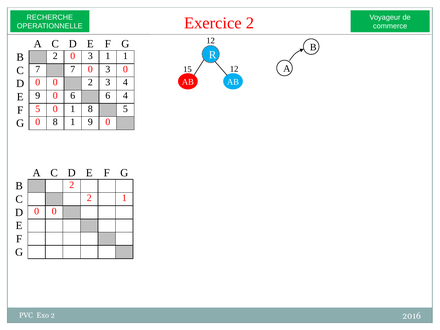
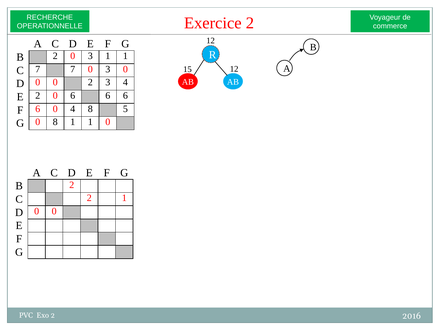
E 9: 9 -> 2 (38, 96)
6 6 4: 4 -> 6 (125, 96)
F 5: 5 -> 6 (38, 109)
0 1: 1 -> 4 (73, 109)
8 1 9: 9 -> 1 (90, 122)
